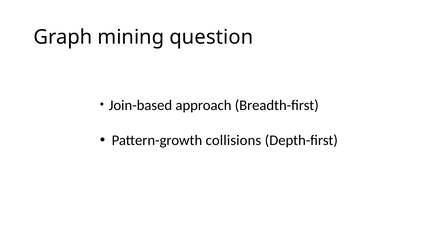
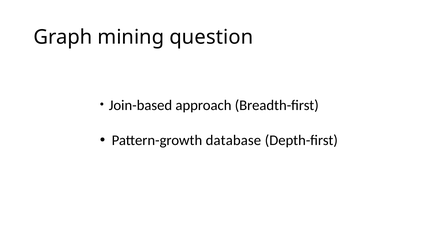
collisions: collisions -> database (233, 140)
